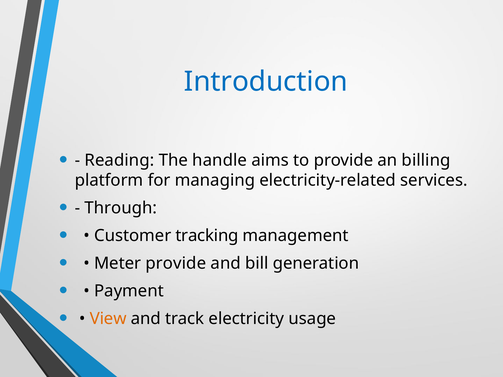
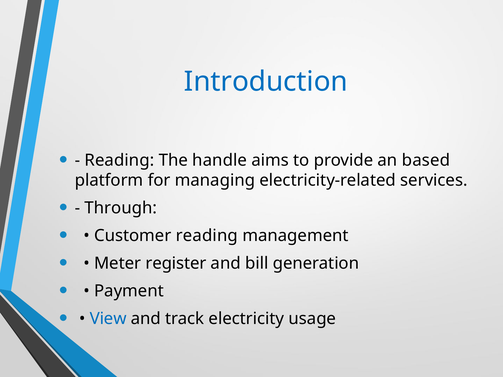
billing: billing -> based (426, 160)
Customer tracking: tracking -> reading (207, 236)
Meter provide: provide -> register (176, 264)
View colour: orange -> blue (108, 319)
